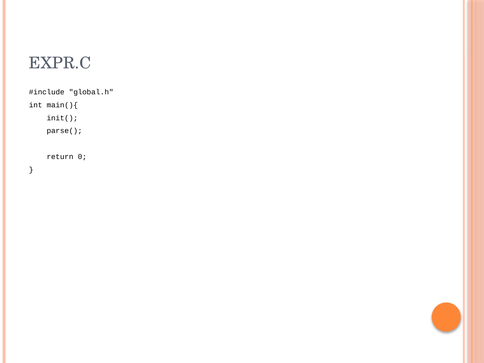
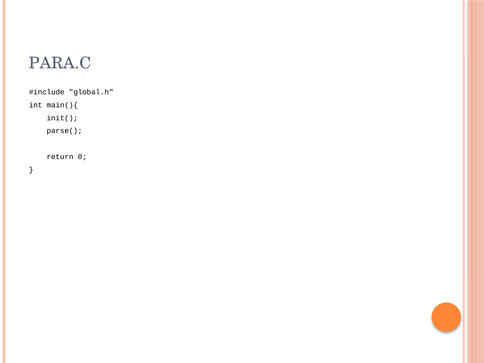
EXPR.C: EXPR.C -> PARA.C (60, 63)
